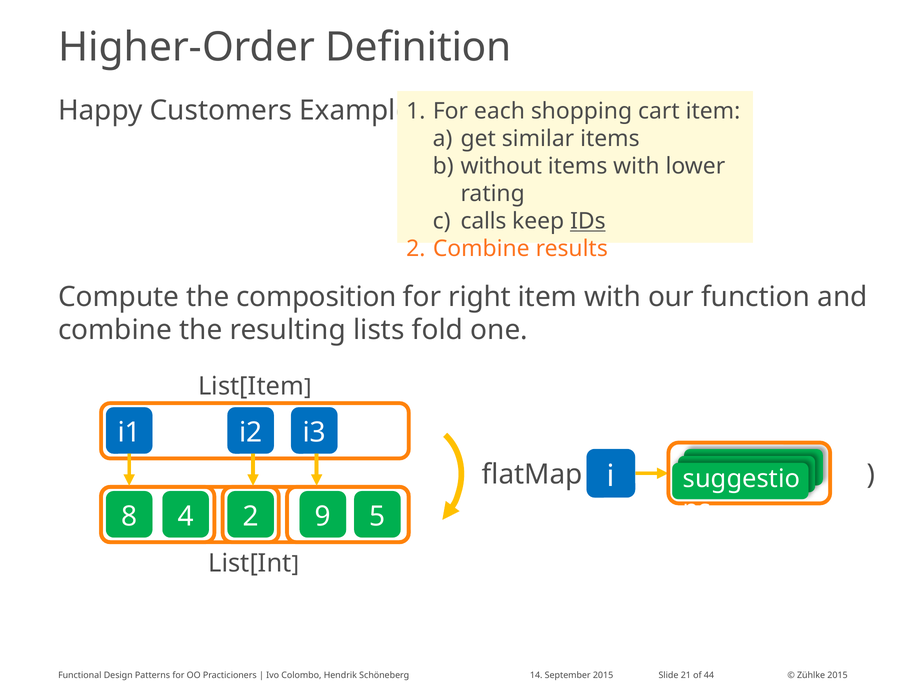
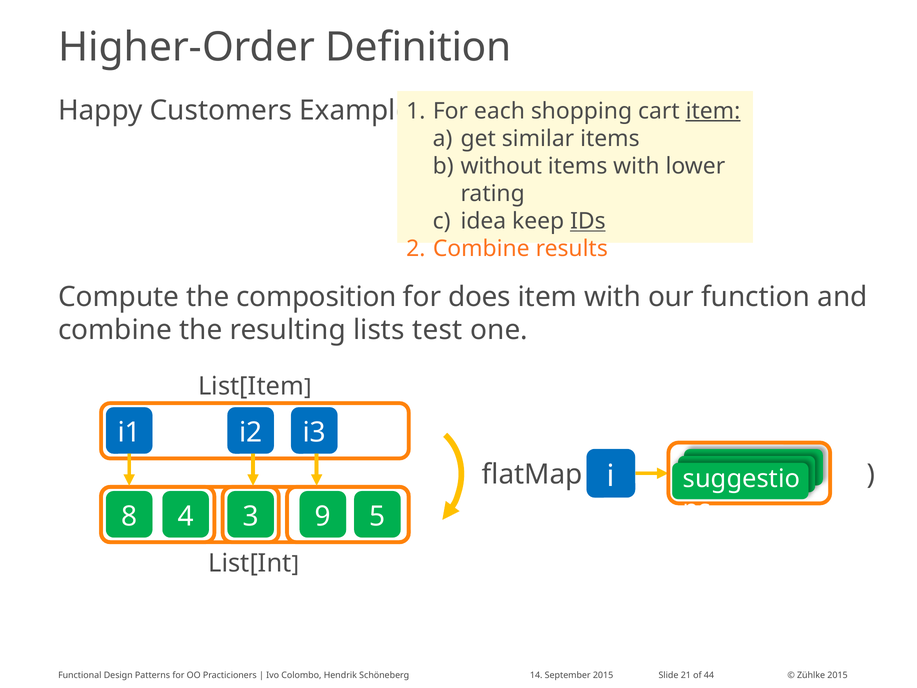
item underline: none -> present (713, 111)
calls: calls -> idea (483, 221)
right: right -> does (480, 297)
fold: fold -> test (437, 330)
4 2: 2 -> 3 (251, 516)
